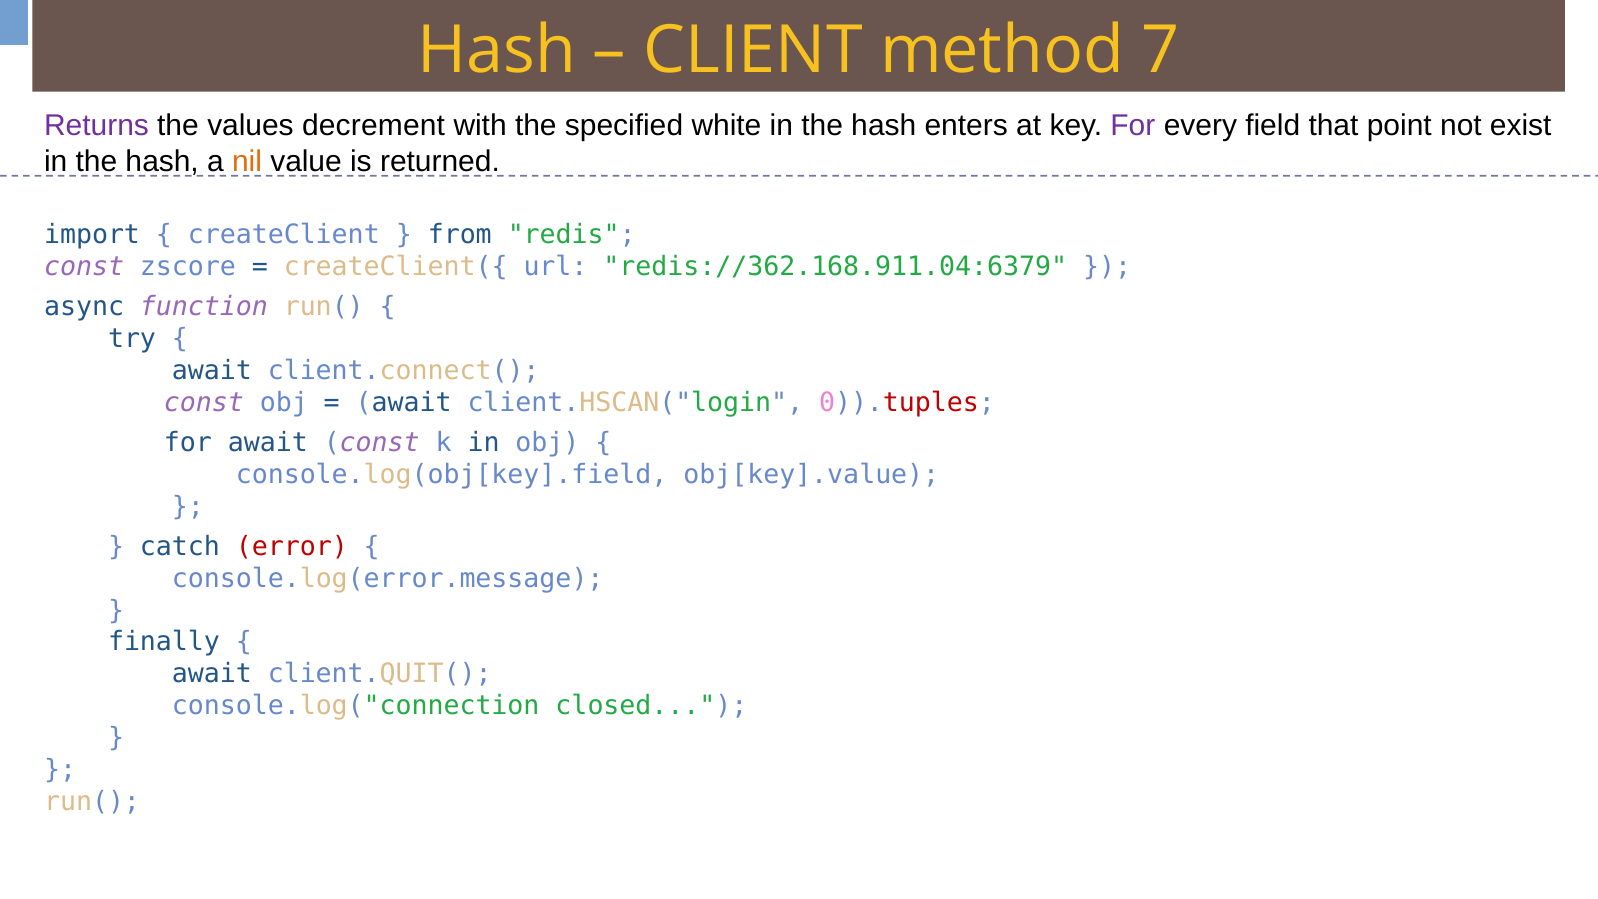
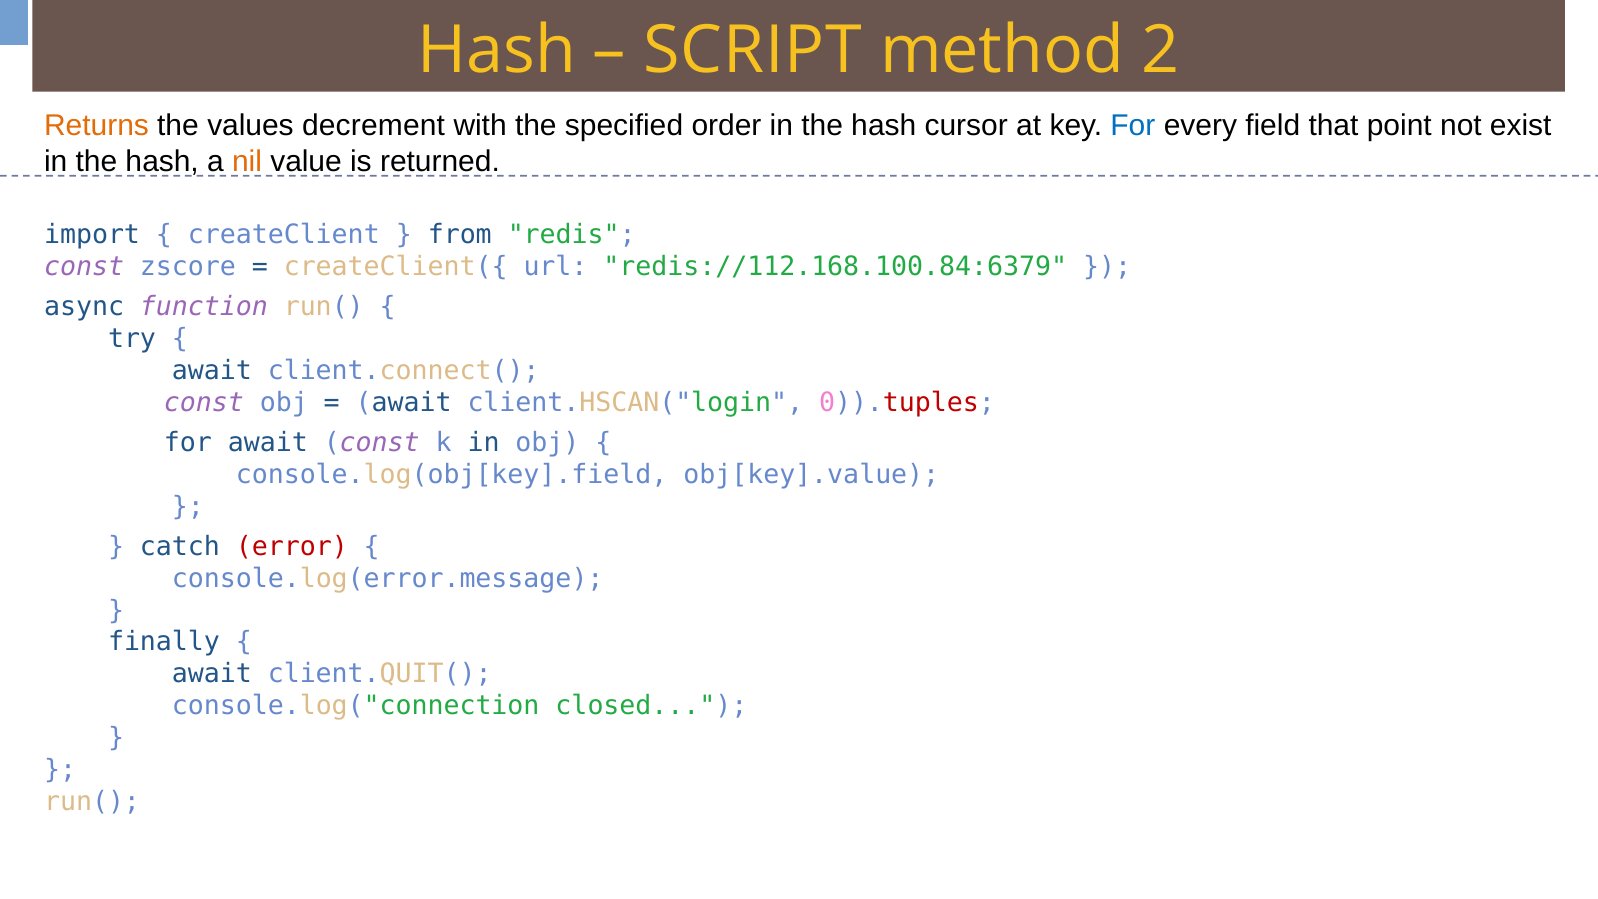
CLIENT: CLIENT -> SCRIPT (753, 51)
7: 7 -> 2 (1160, 51)
Returns colour: purple -> orange (97, 126)
white: white -> order (726, 126)
enters: enters -> cursor (966, 126)
For colour: purple -> blue (1133, 126)
redis://362.168.911.04:6379: redis://362.168.911.04:6379 -> redis://112.168.100.84:6379 (835, 267)
